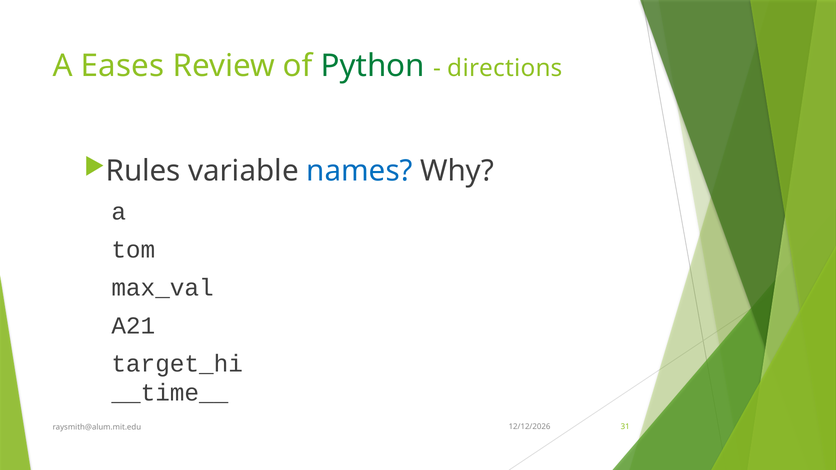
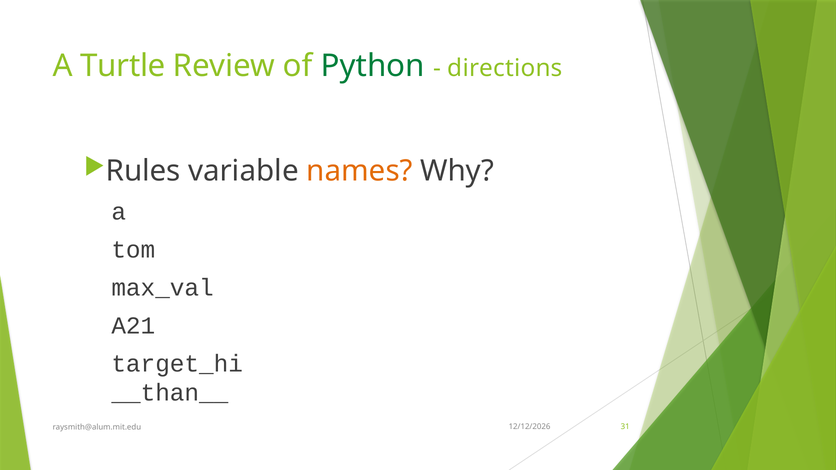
Eases: Eases -> Turtle (123, 66)
names colour: blue -> orange (359, 171)
__time__: __time__ -> __than__ (170, 393)
